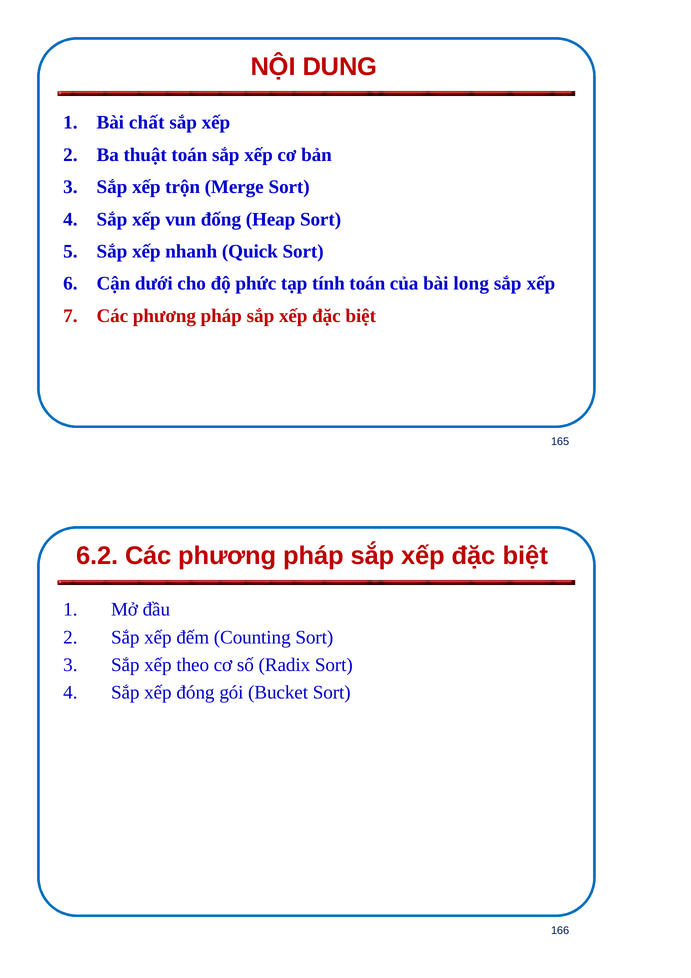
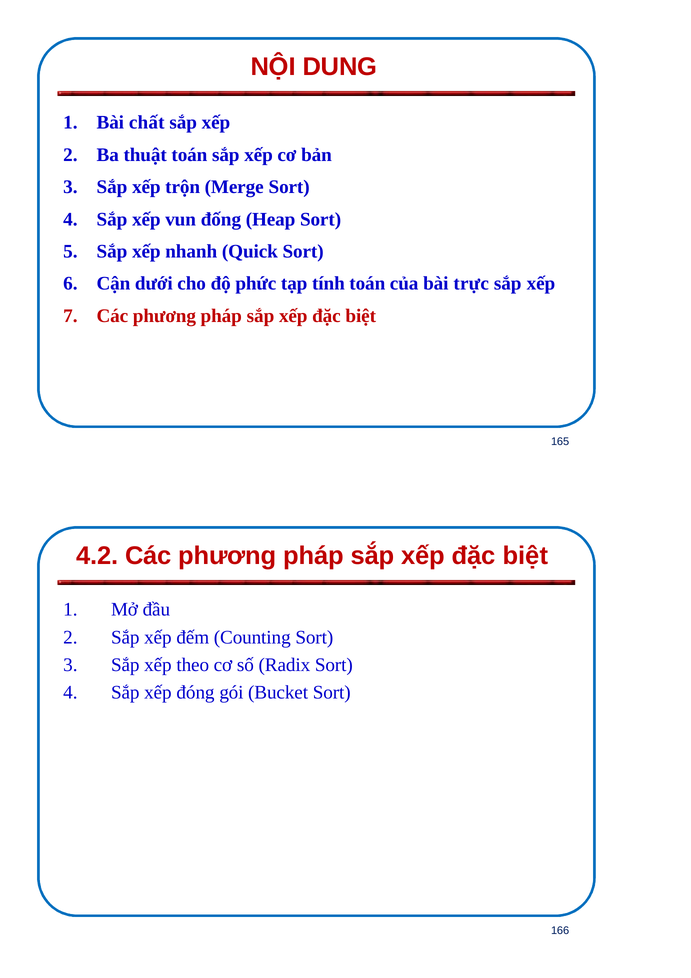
long: long -> trực (471, 284)
6.2: 6.2 -> 4.2 (97, 556)
